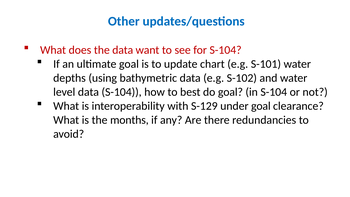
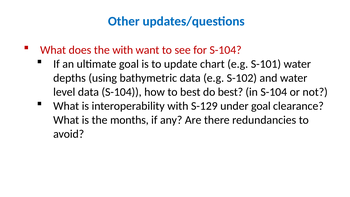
the data: data -> with (123, 50)
do goal: goal -> best (230, 92)
